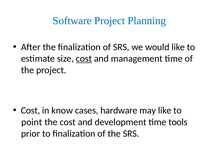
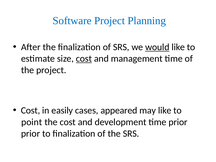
would underline: none -> present (157, 47)
know: know -> easily (62, 110)
hardware: hardware -> appeared (119, 110)
time tools: tools -> prior (178, 122)
